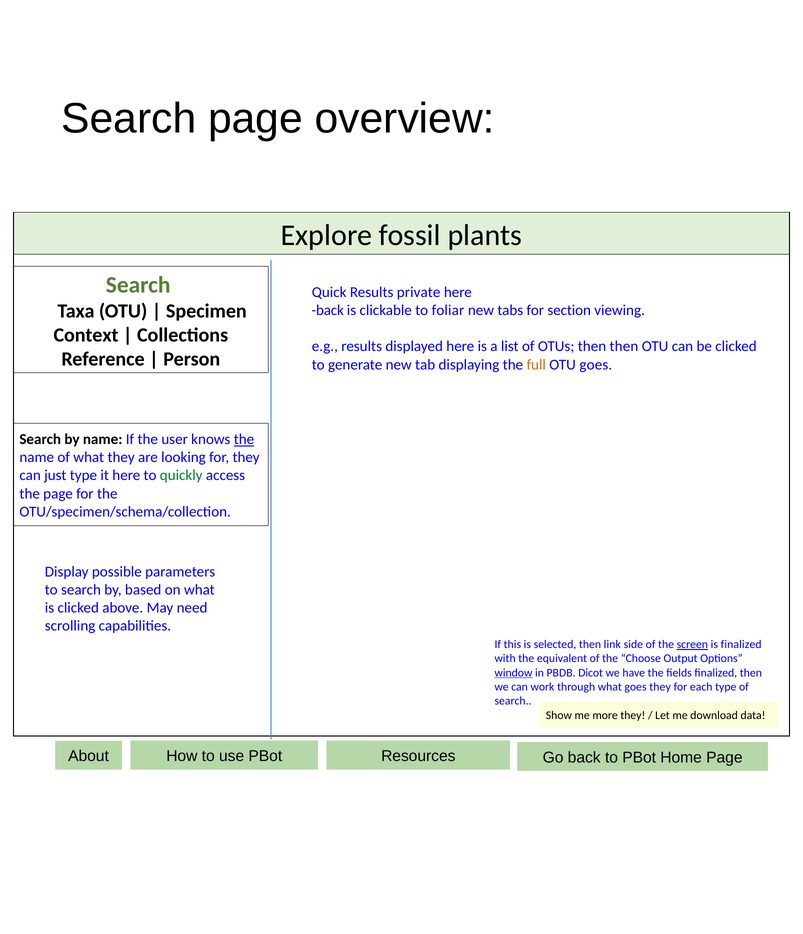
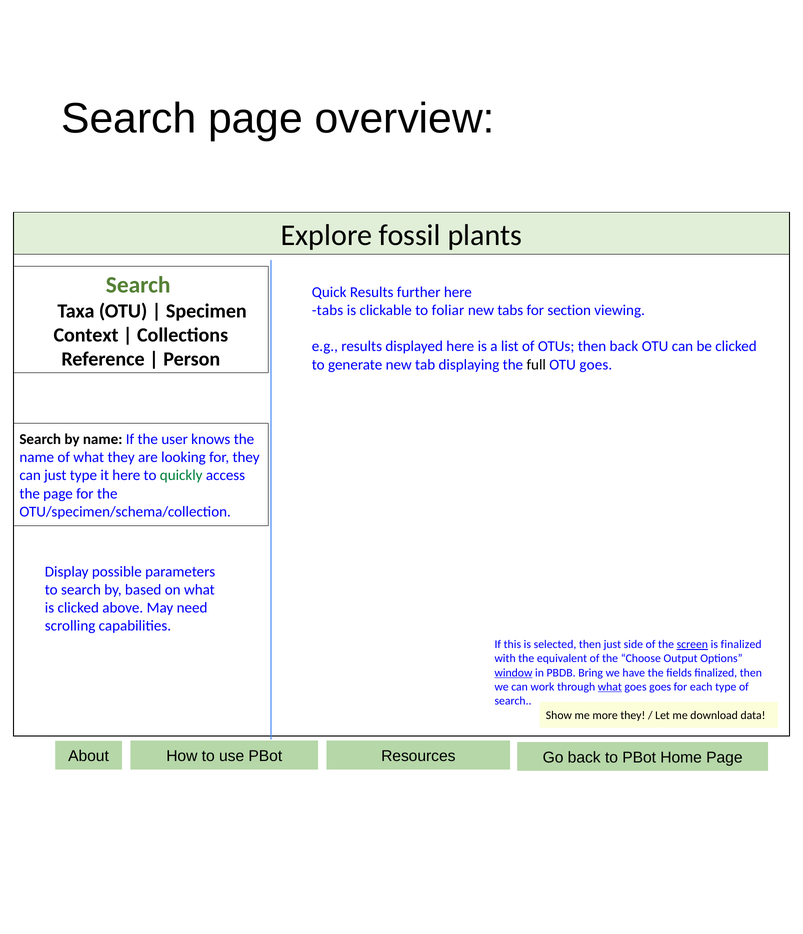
private: private -> further (419, 292)
back: back -> tabs (328, 310)
then then: then -> back (624, 346)
full colour: orange -> black (536, 364)
the underline: present -> none (244, 439)
then link: link -> just (612, 644)
Dicot: Dicot -> Bring (591, 672)
what underline: none -> present (610, 687)
goes they: they -> goes (660, 687)
